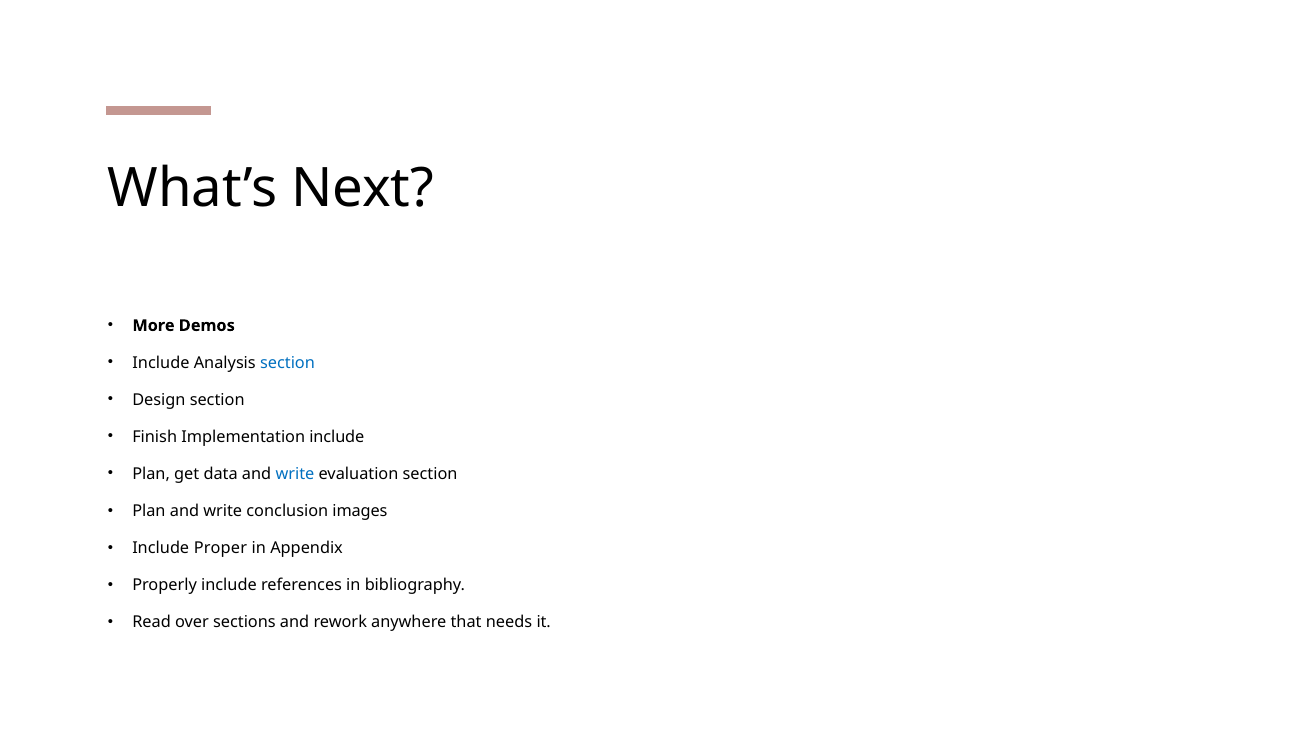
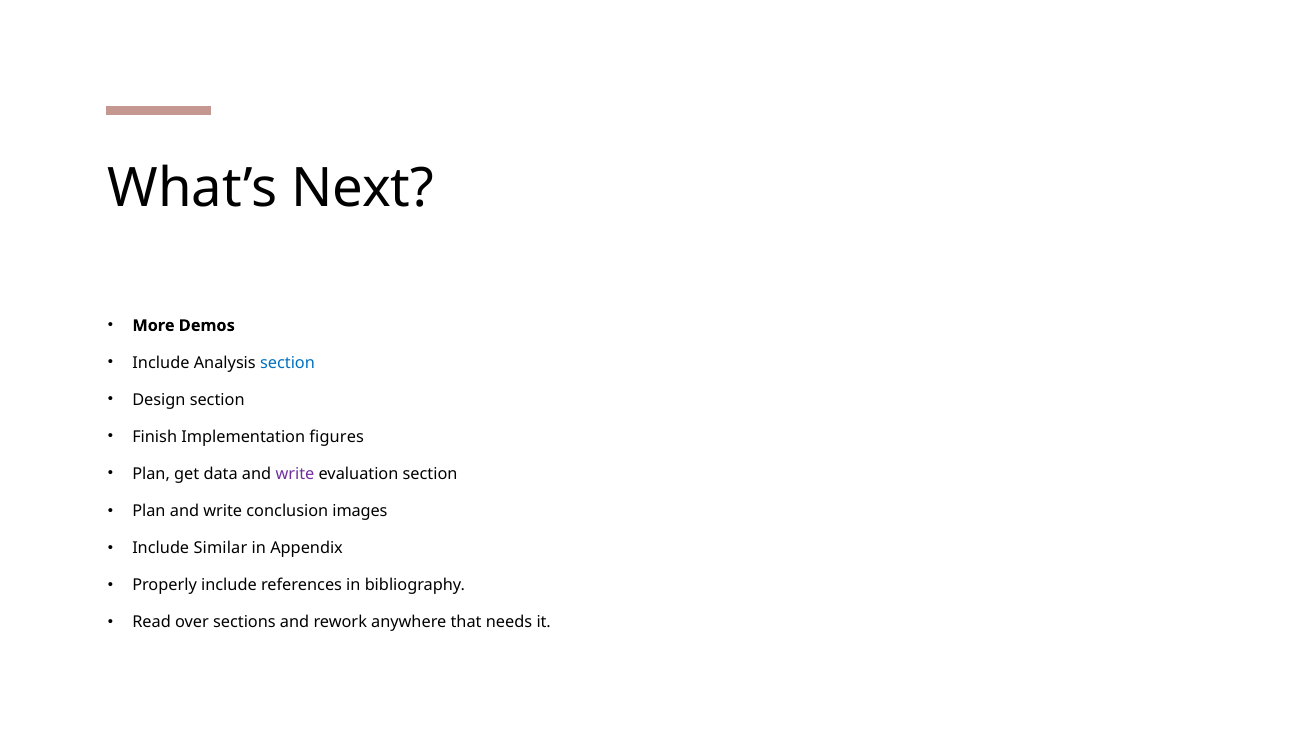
Implementation include: include -> figures (337, 437)
write colour: blue -> purple (295, 474)
Proper: Proper -> Similar (220, 548)
